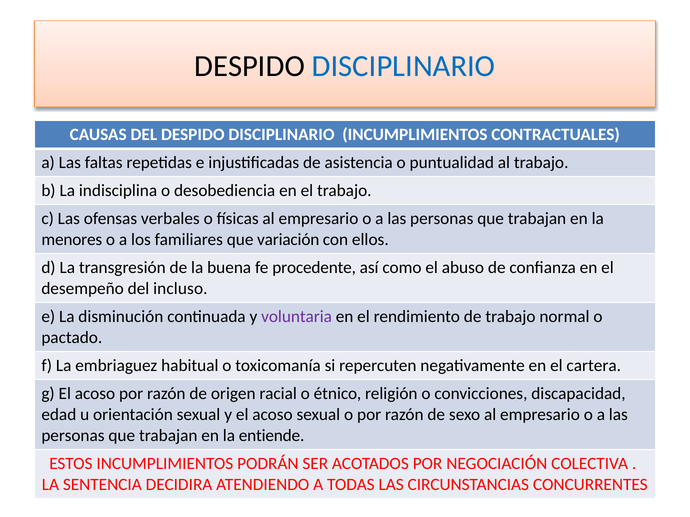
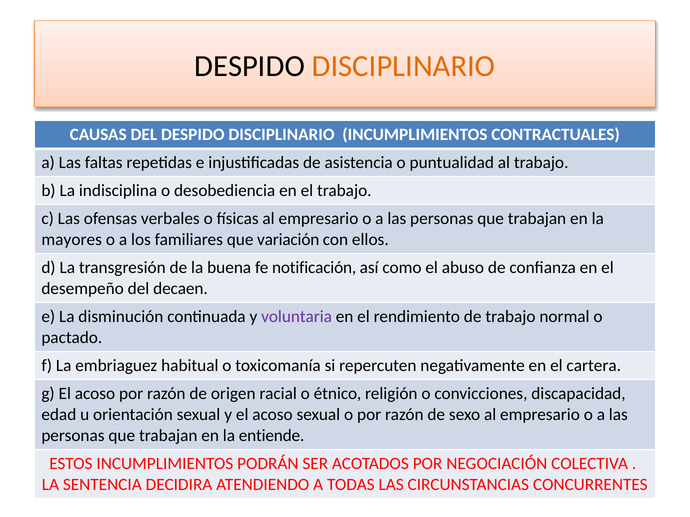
DISCIPLINARIO colour: blue -> orange (404, 66)
menores: menores -> mayores (72, 240)
procedente: procedente -> notificación (314, 268)
incluso: incluso -> decaen (180, 289)
